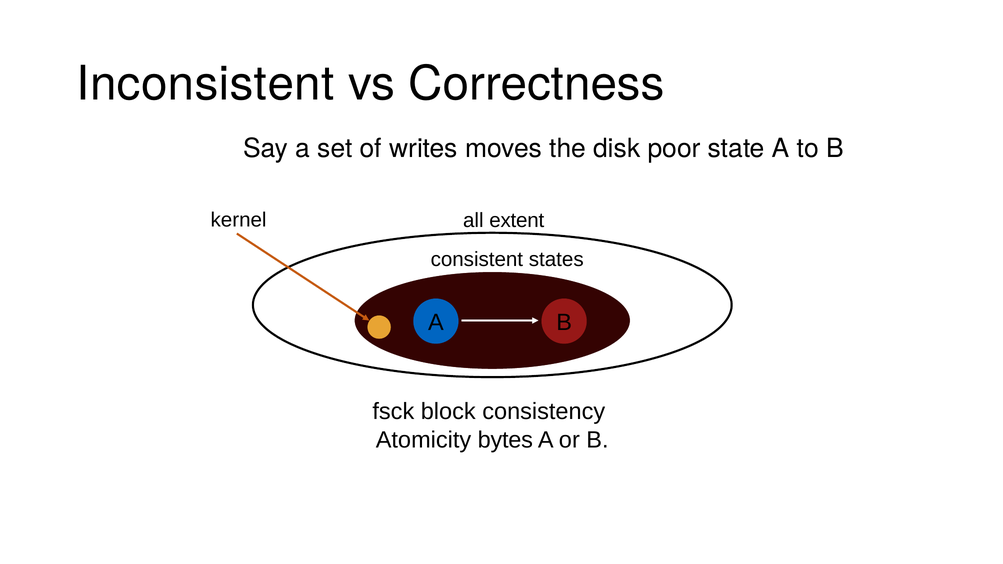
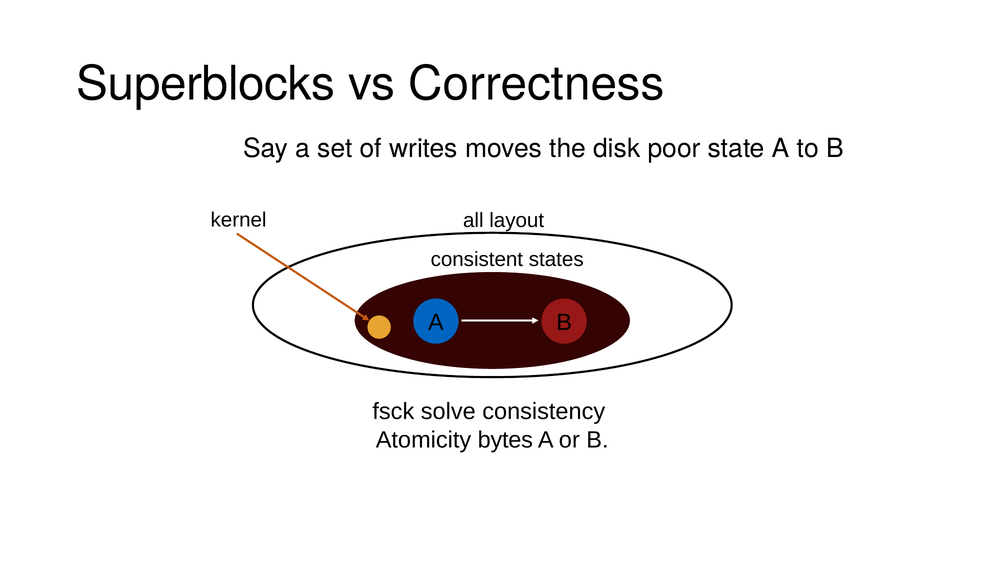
Inconsistent: Inconsistent -> Superblocks (206, 84)
extent: extent -> layout (517, 221)
block: block -> solve (448, 412)
